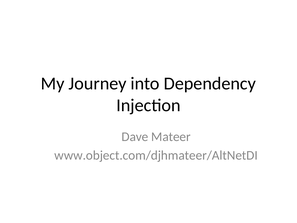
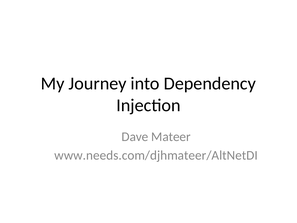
www.object.com/djhmateer/AltNetDI: www.object.com/djhmateer/AltNetDI -> www.needs.com/djhmateer/AltNetDI (156, 155)
